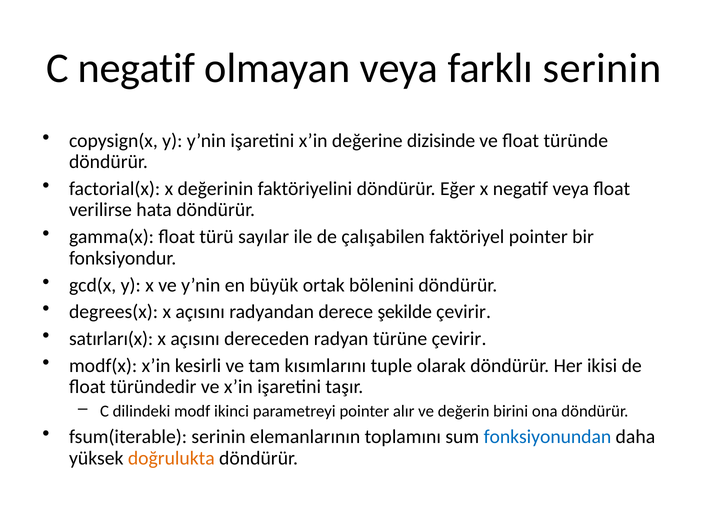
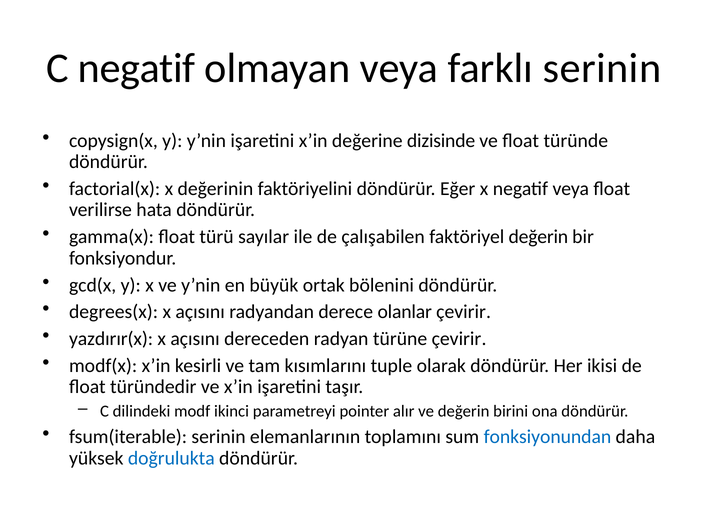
faktöriyel pointer: pointer -> değerin (538, 237)
şekilde: şekilde -> olanlar (405, 312)
satırları(x: satırları(x -> yazdırır(x (111, 339)
doğrulukta colour: orange -> blue (171, 458)
